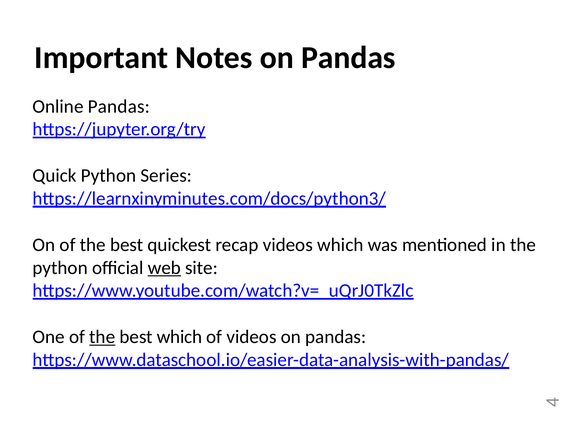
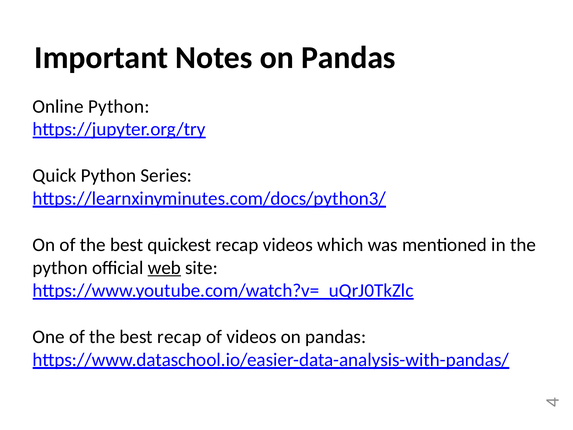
Online Pandas: Pandas -> Python (119, 106)
the underline: present -> none (102, 337)
best which: which -> recap (179, 337)
